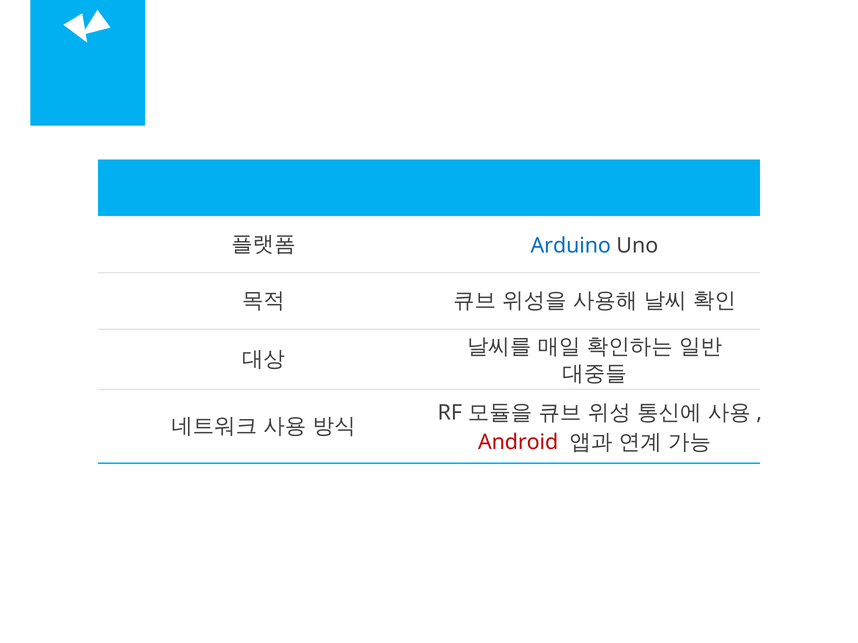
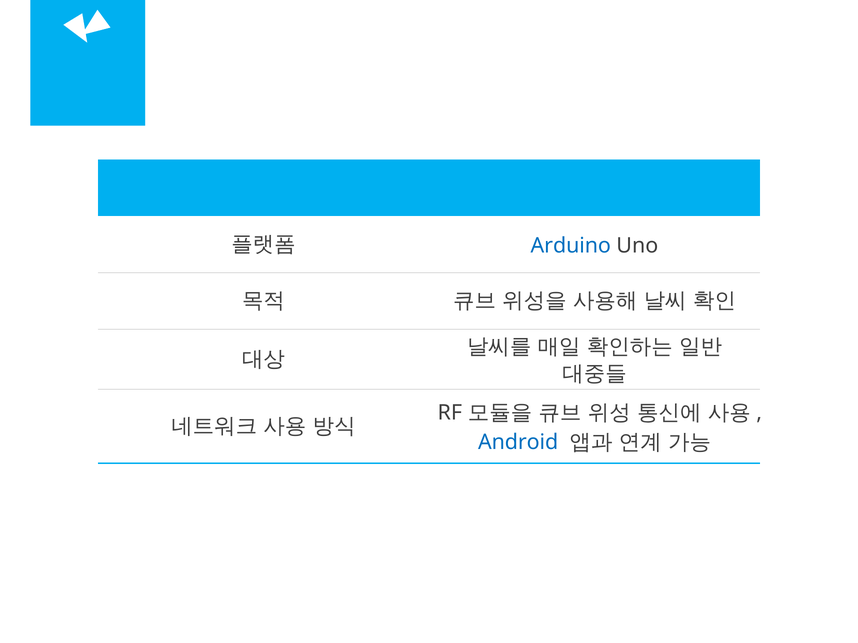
Android colour: red -> blue (518, 442)
